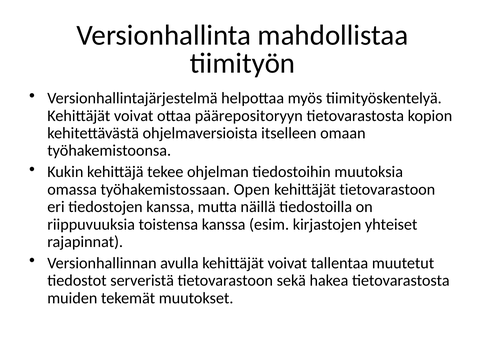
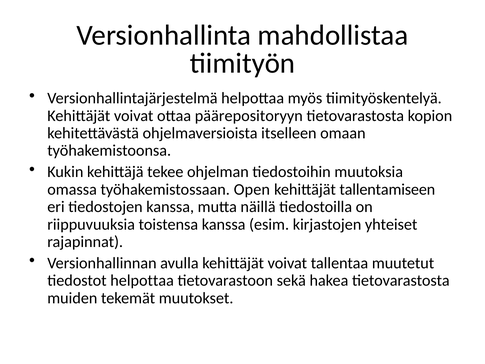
kehittäjät tietovarastoon: tietovarastoon -> tallentamiseen (387, 189)
tiedostot serveristä: serveristä -> helpottaa (142, 280)
